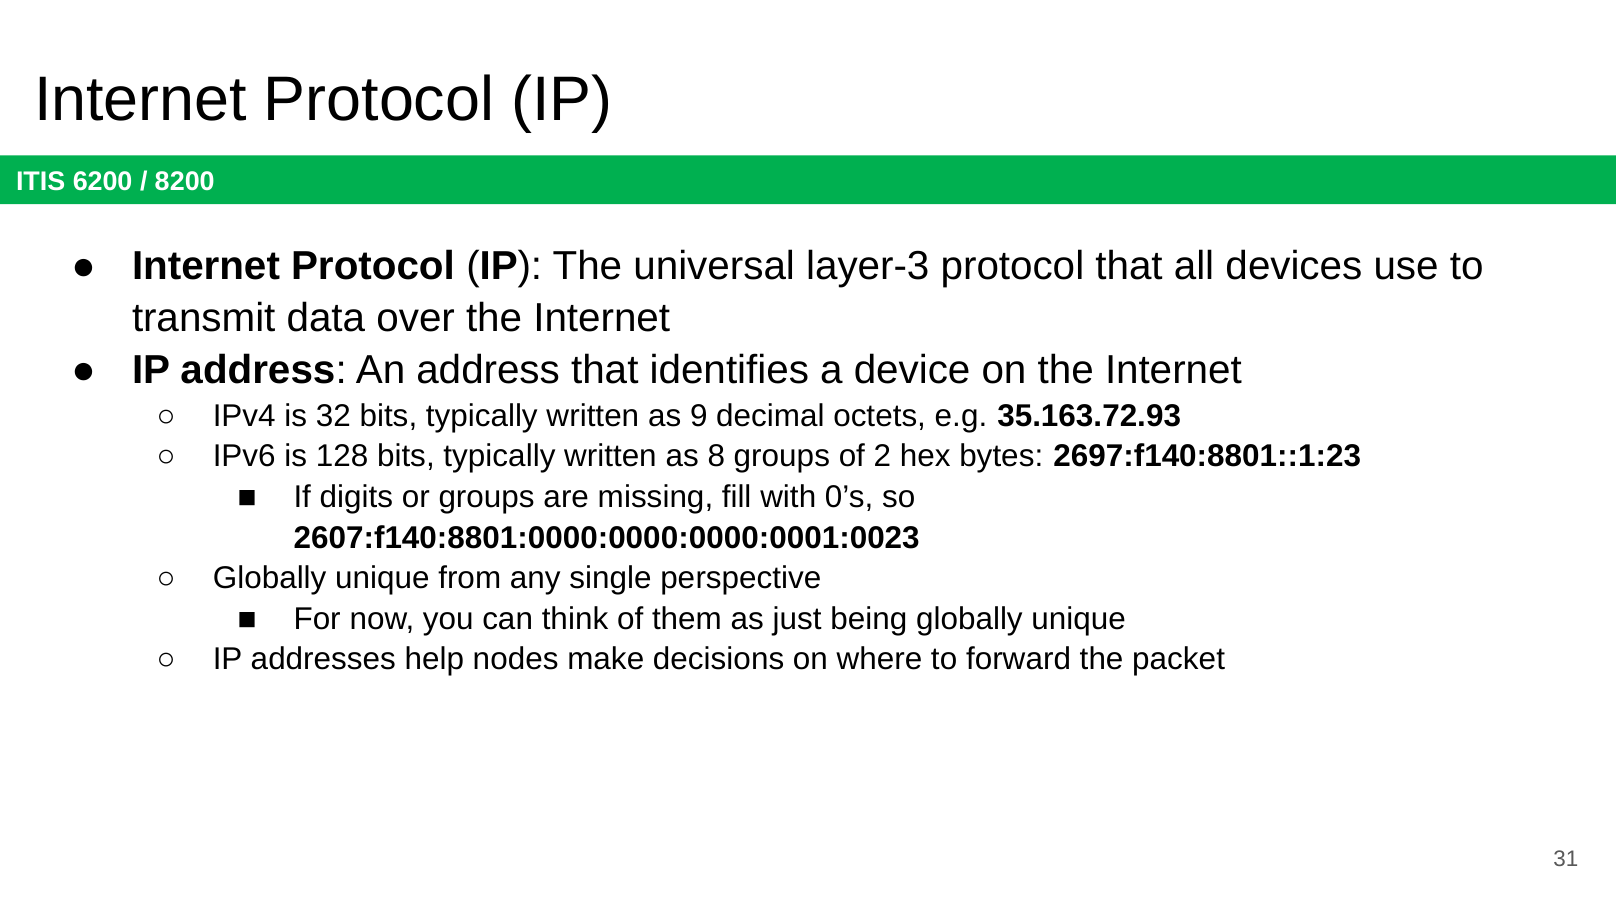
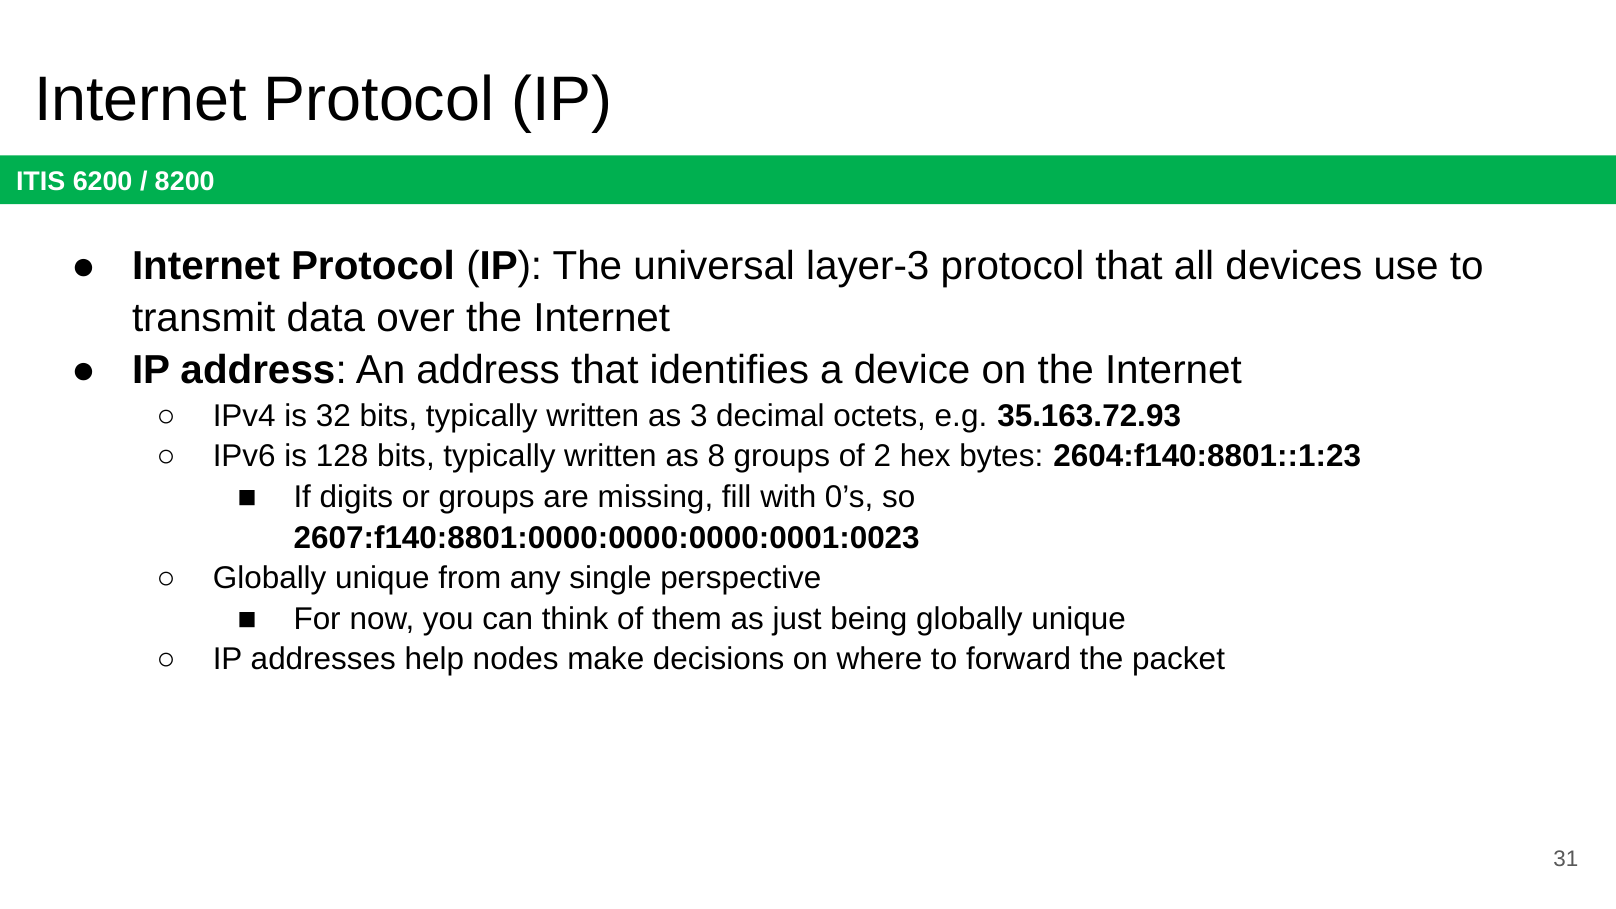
9: 9 -> 3 (699, 416)
2697:f140:8801::1:23: 2697:f140:8801::1:23 -> 2604:f140:8801::1:23 (1207, 456)
